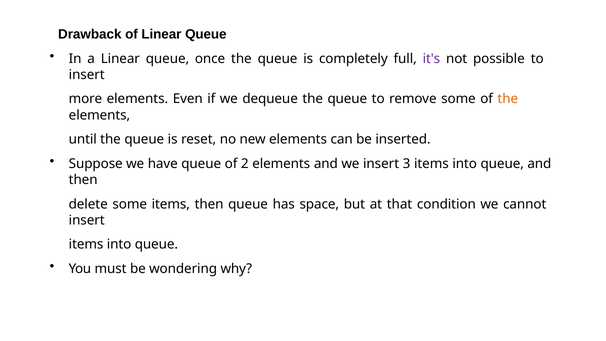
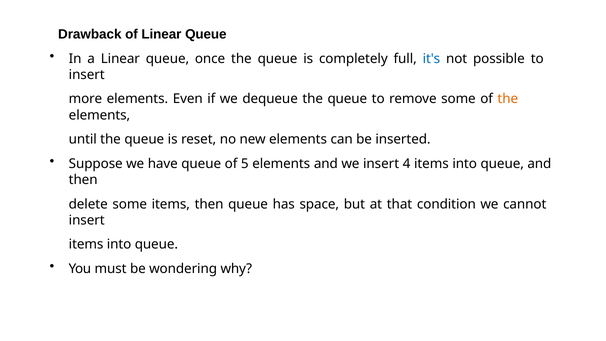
it's colour: purple -> blue (431, 59)
2: 2 -> 5 (245, 164)
3: 3 -> 4 (407, 164)
